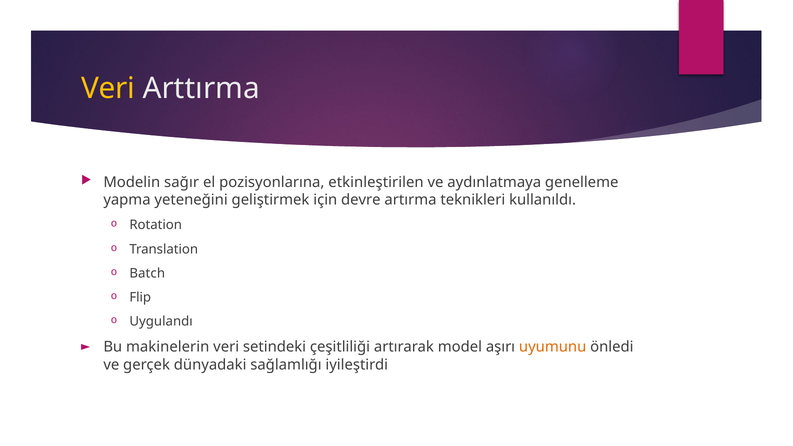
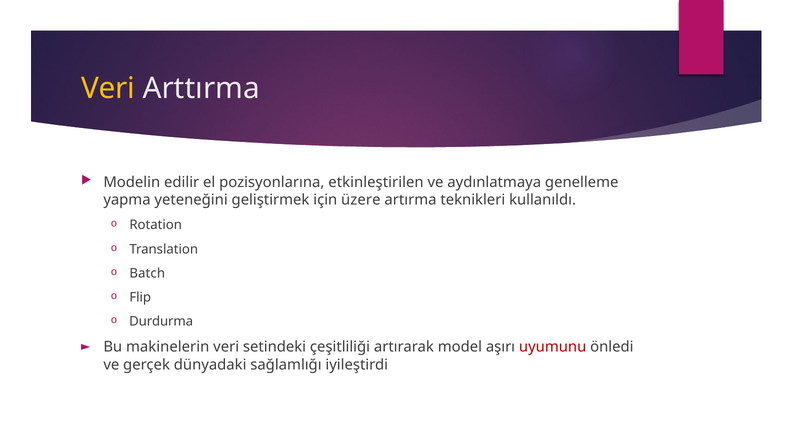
sağır: sağır -> edilir (182, 182)
devre: devre -> üzere (361, 200)
Uygulandı: Uygulandı -> Durdurma (161, 322)
uyumunu colour: orange -> red (553, 347)
